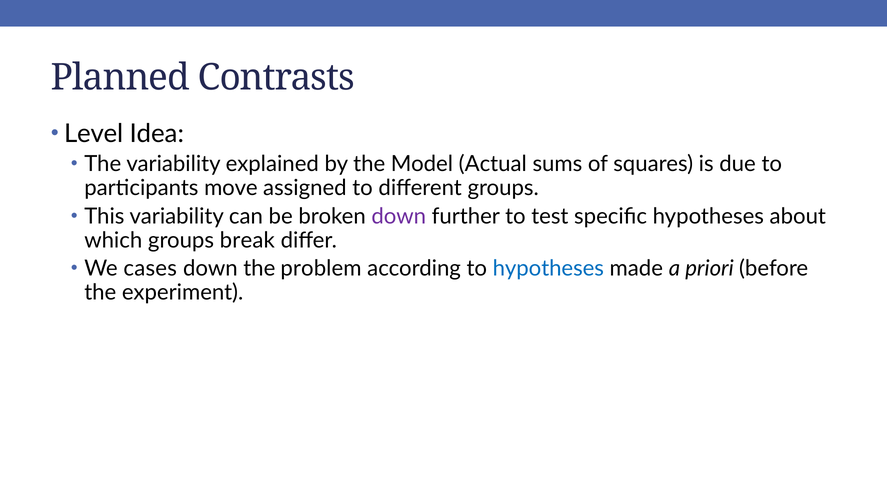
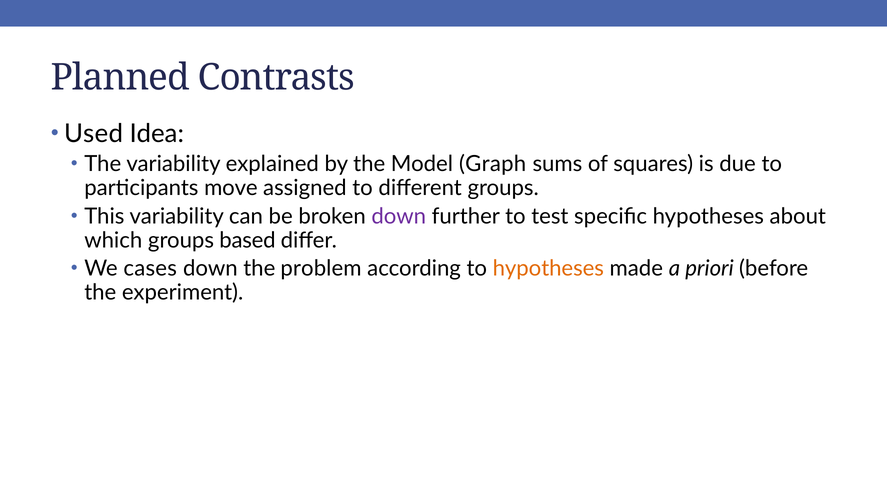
Level: Level -> Used (94, 134)
Actual: Actual -> Graph (493, 164)
break: break -> based (247, 240)
hypotheses colour: blue -> orange (548, 269)
